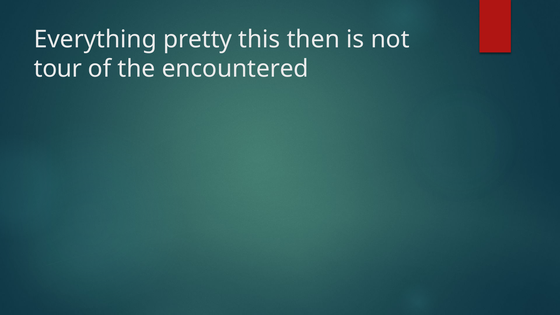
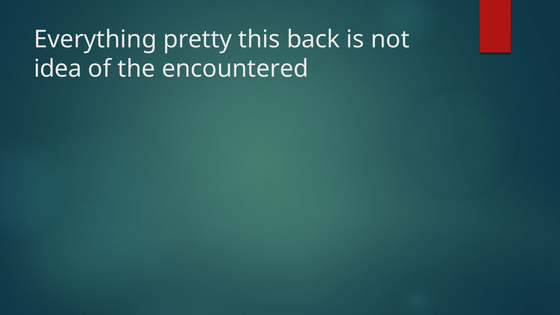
then: then -> back (313, 39)
tour: tour -> idea (58, 69)
